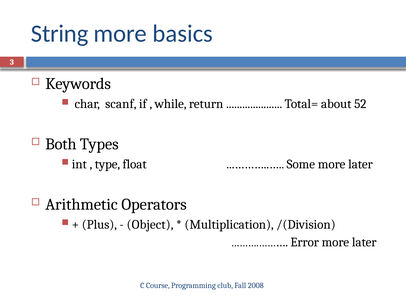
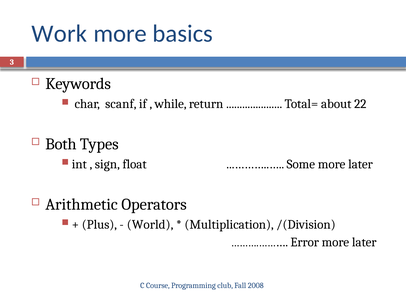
String: String -> Work (59, 34)
52: 52 -> 22 (360, 104)
type: type -> sign (107, 164)
Object: Object -> World (150, 225)
